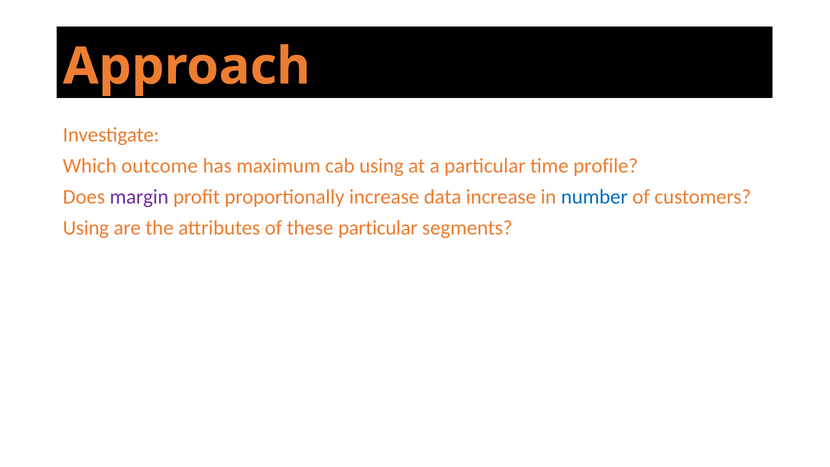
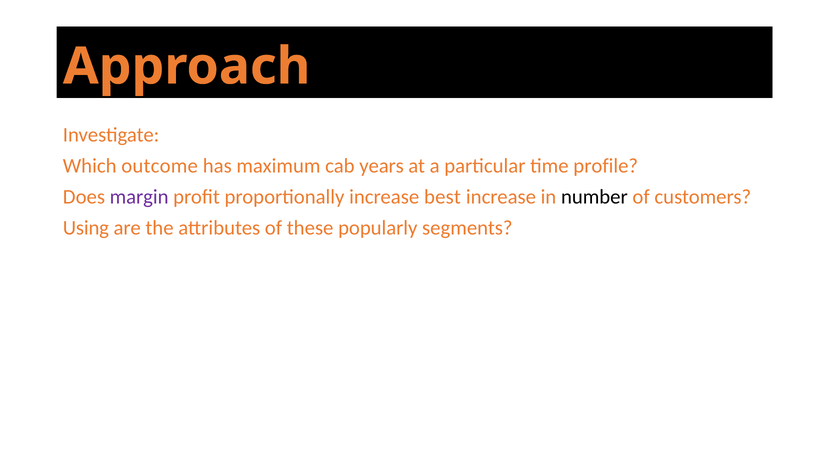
cab using: using -> years (382, 166)
data: data -> best (442, 197)
number colour: blue -> black (594, 197)
these particular: particular -> popularly (378, 228)
